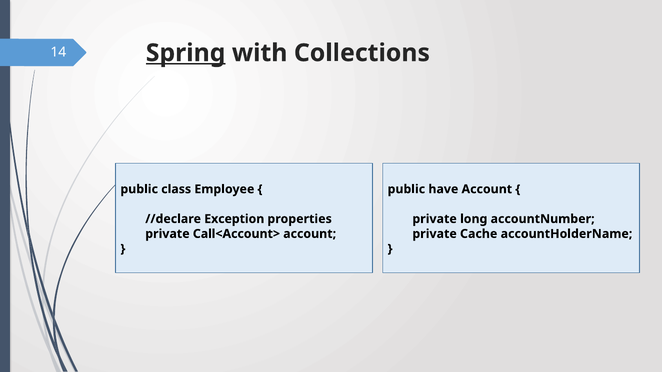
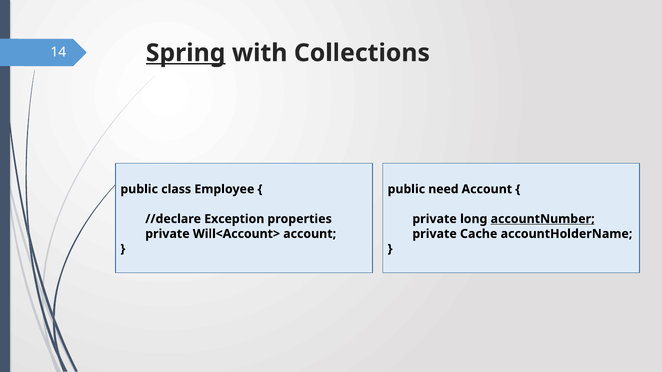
have: have -> need (443, 189)
accountNumber underline: none -> present (543, 219)
Call<Account>: Call<Account> -> Will<Account> (236, 234)
